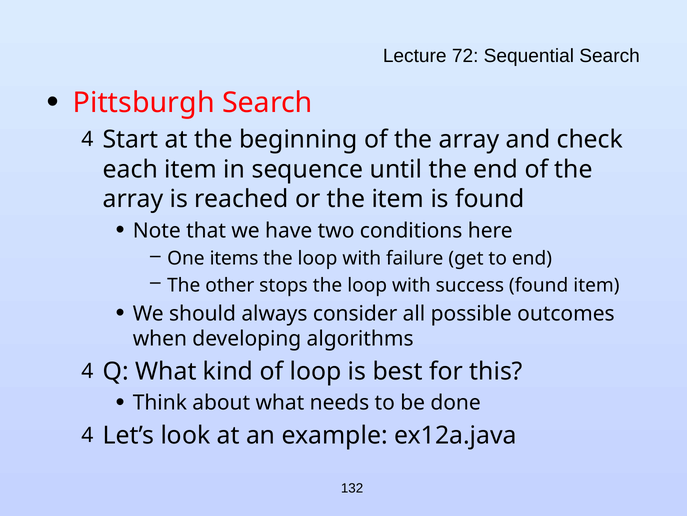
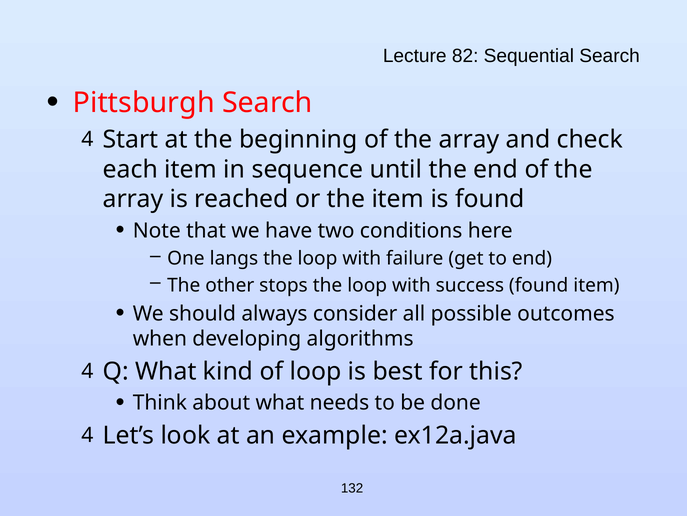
72: 72 -> 82 (465, 56)
items: items -> langs (234, 258)
